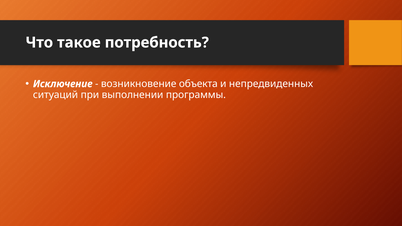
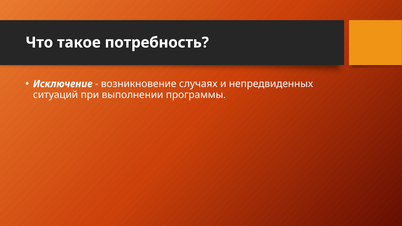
объекта: объекта -> случаях (198, 84)
